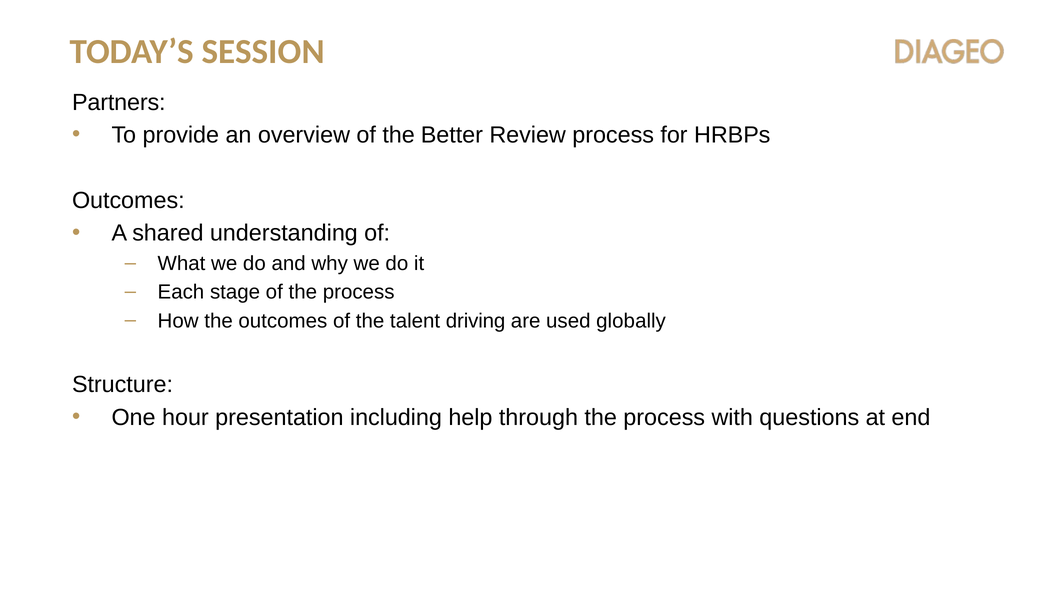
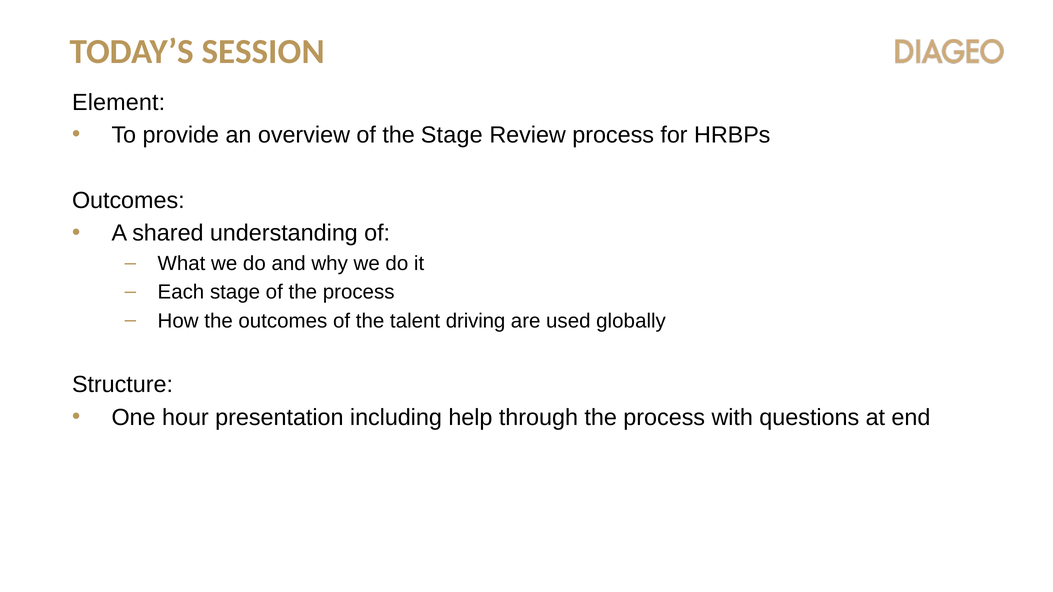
Partners: Partners -> Element (119, 102)
the Better: Better -> Stage (452, 135)
